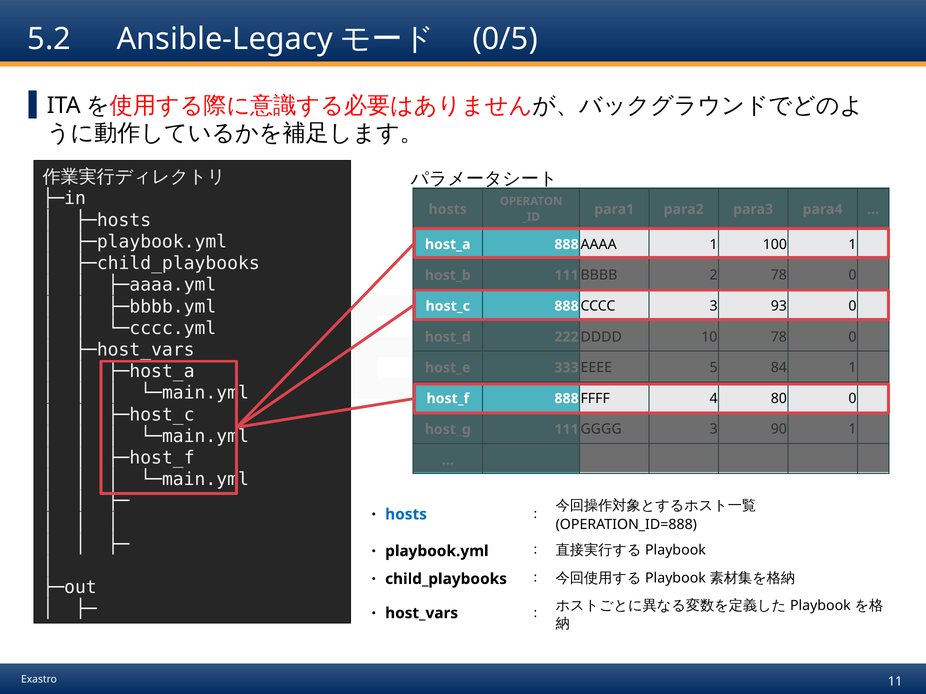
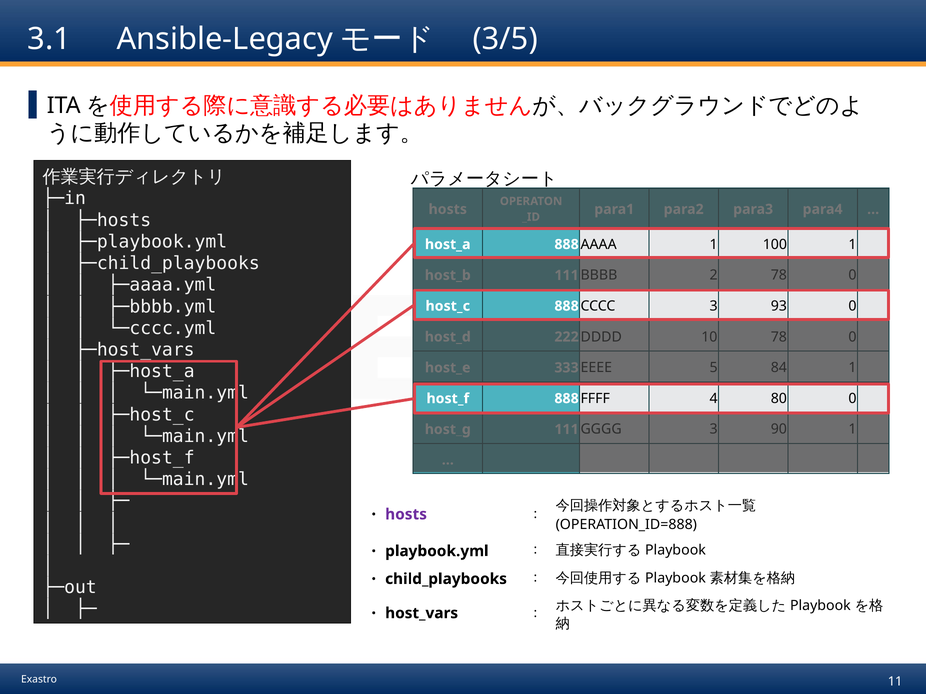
5.2: 5.2 -> 3.1 (49, 39)
0/5: 0/5 -> 3/5 (505, 39)
hosts colour: blue -> purple (406, 515)
